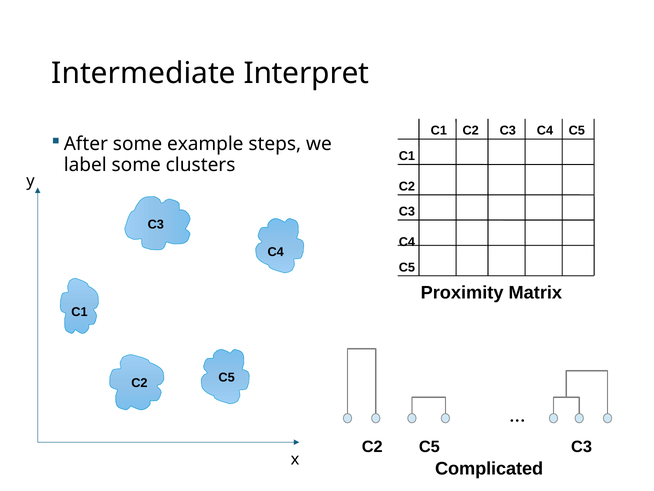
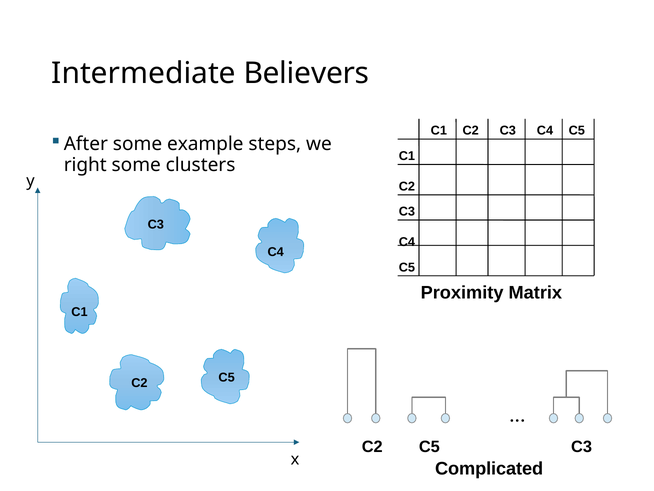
Interpret: Interpret -> Believers (306, 73)
label: label -> right (85, 165)
